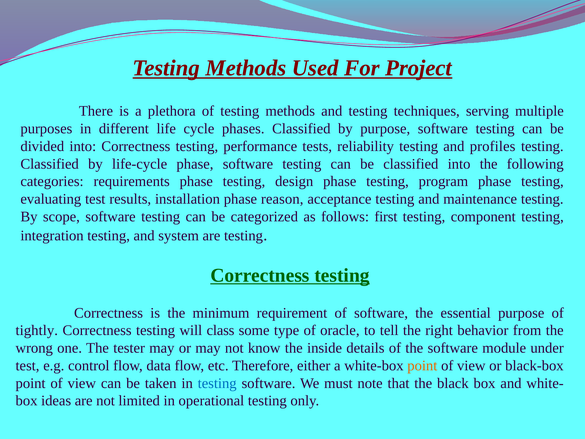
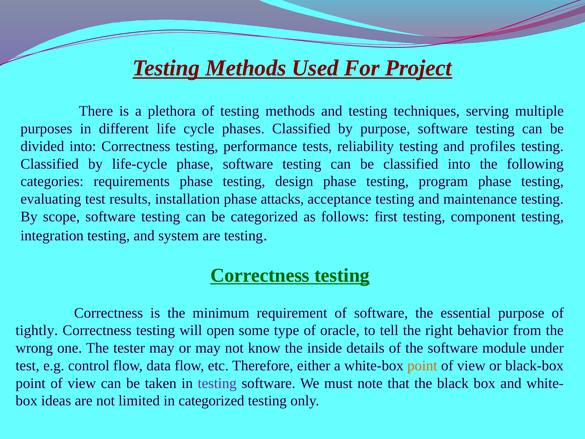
reason: reason -> attacks (282, 199)
class: class -> open (221, 330)
testing colour: blue -> purple (217, 383)
in operational: operational -> categorized (211, 401)
